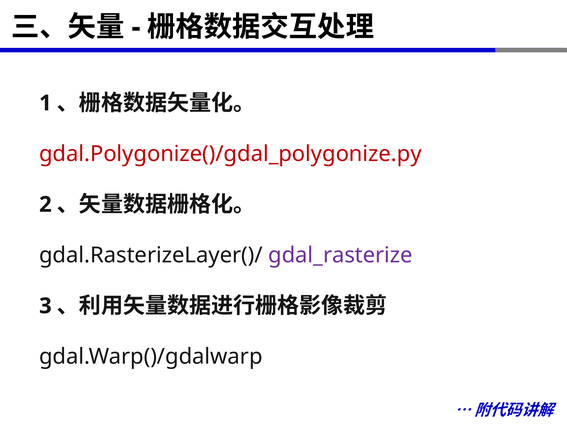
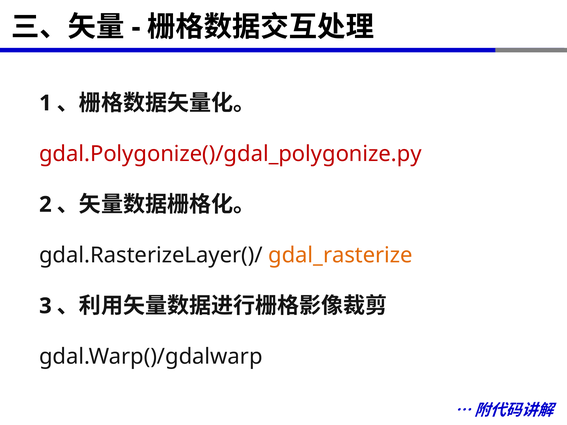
gdal_rasterize colour: purple -> orange (340, 255)
